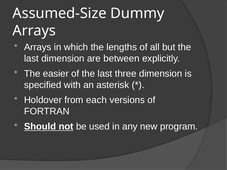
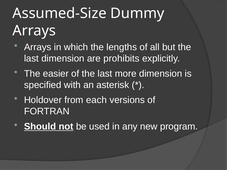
between: between -> prohibits (121, 59)
three: three -> more (126, 74)
